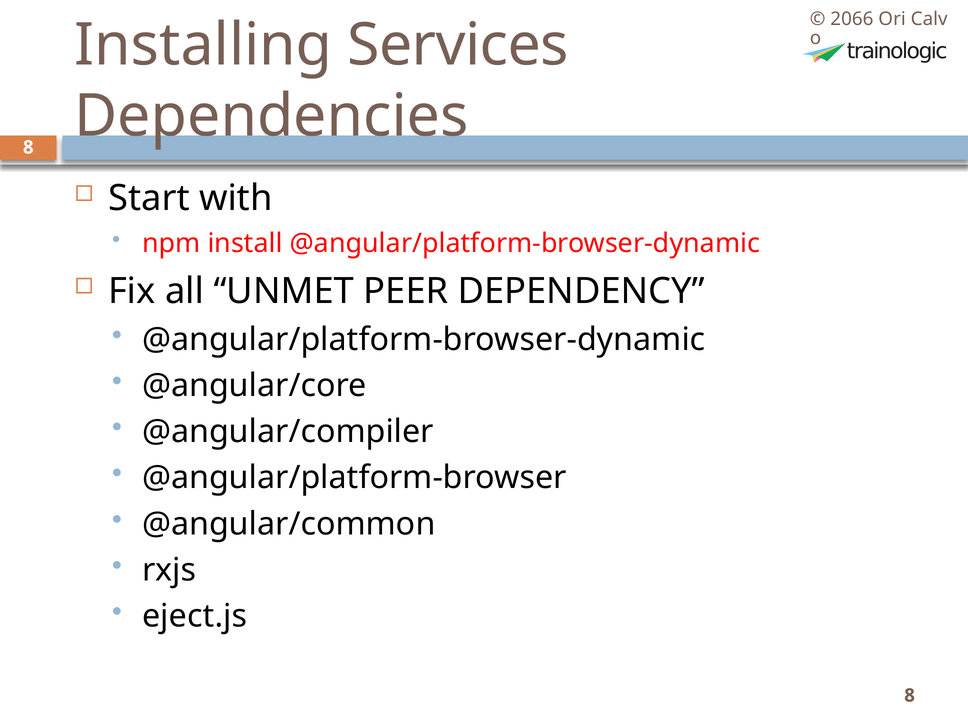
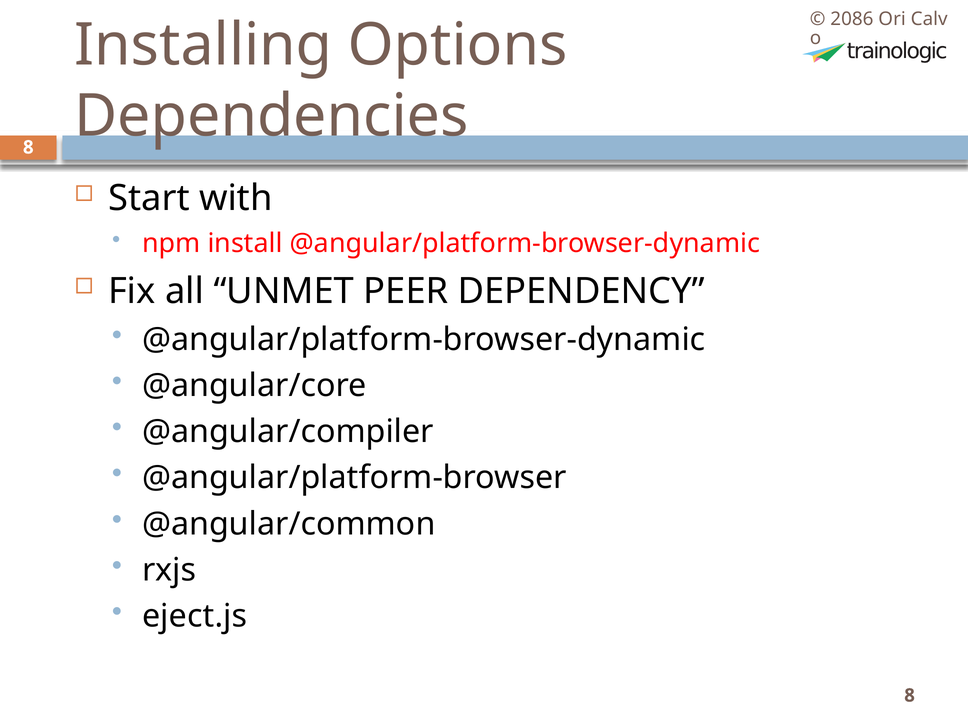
2066: 2066 -> 2086 (852, 19)
Services: Services -> Options (458, 45)
